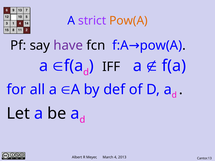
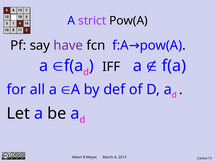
Pow(A colour: orange -> black (128, 21)
